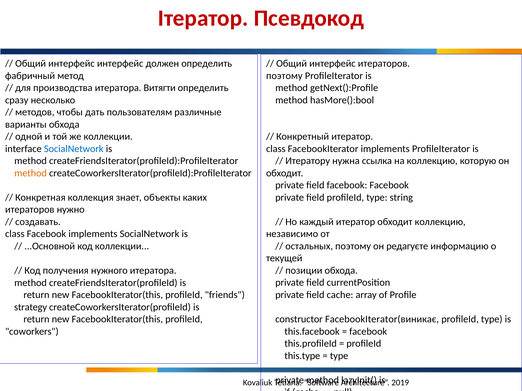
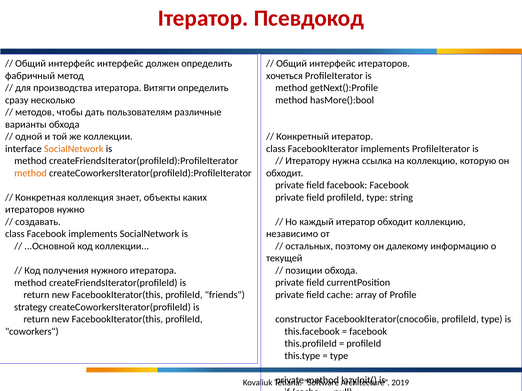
поэтому: поэтому -> хочеться (284, 76)
SocialNetwork colour: blue -> orange (74, 149)
редагуєте: редагуєте -> далекому (407, 246)
FacebookIterator(виникає: FacebookIterator(виникає -> FacebookIterator(способів (382, 320)
